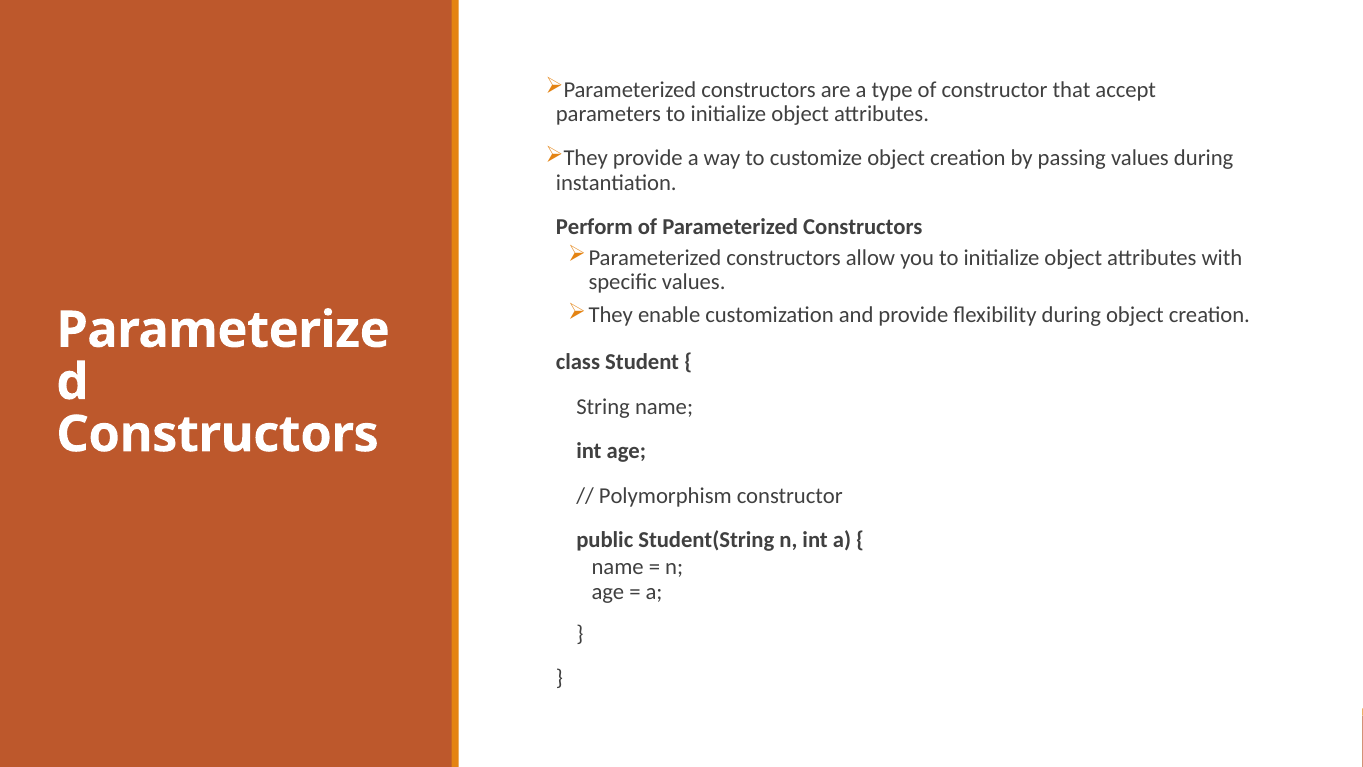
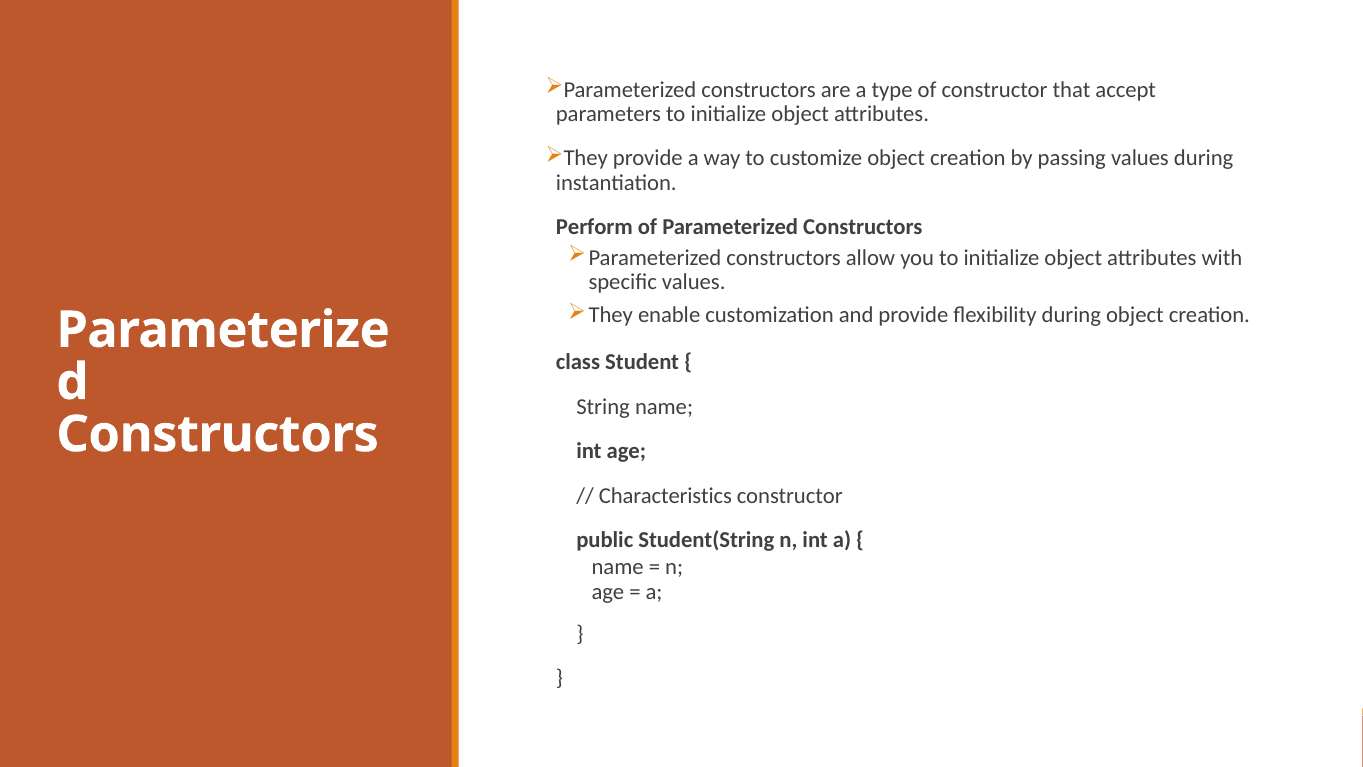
Polymorphism: Polymorphism -> Characteristics (665, 495)
